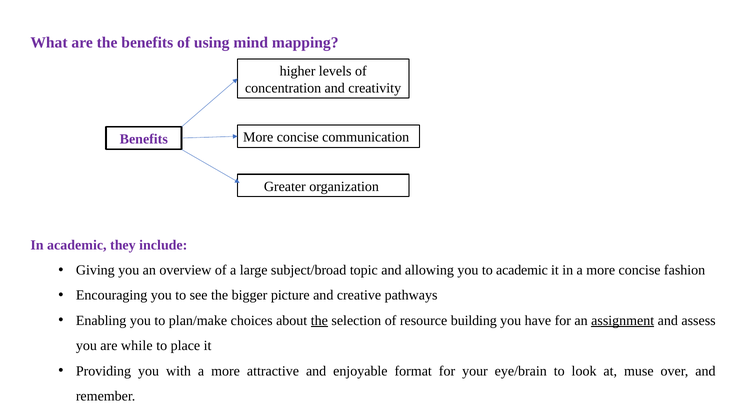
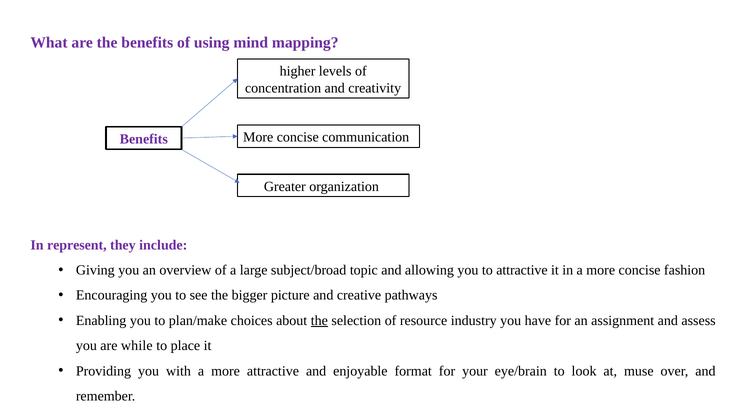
In academic: academic -> represent (77, 245)
to academic: academic -> attractive (522, 270)
building: building -> industry (474, 321)
assignment underline: present -> none (623, 321)
